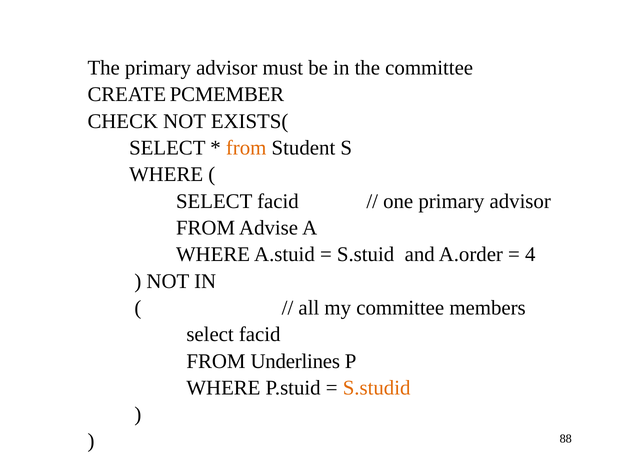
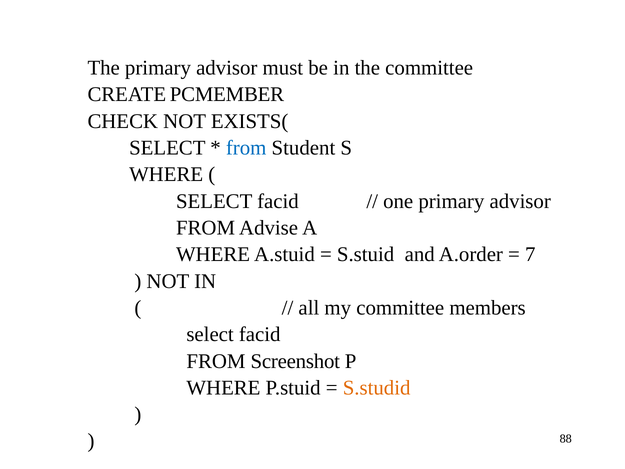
from colour: orange -> blue (246, 148)
4: 4 -> 7 (530, 254)
Underlines: Underlines -> Screenshot (295, 361)
